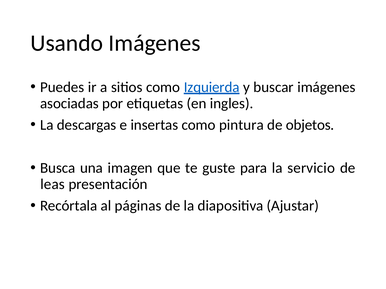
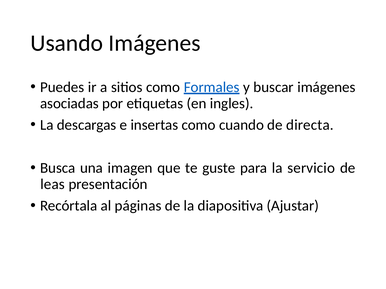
Izquierda: Izquierda -> Formales (212, 87)
pintura: pintura -> cuando (241, 125)
objetos: objetos -> directa (310, 125)
